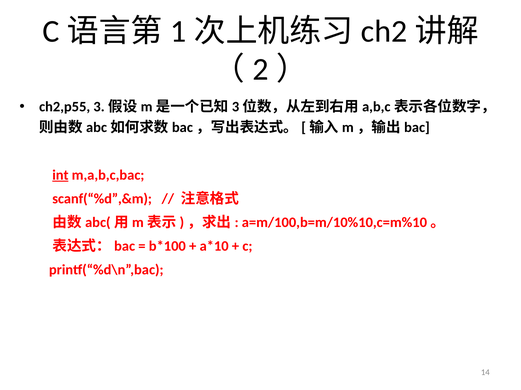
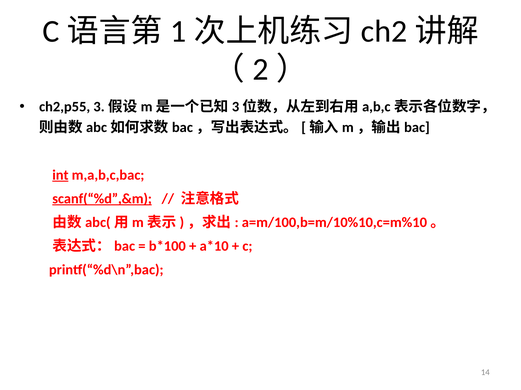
scanf(“%d”,&m underline: none -> present (102, 199)
